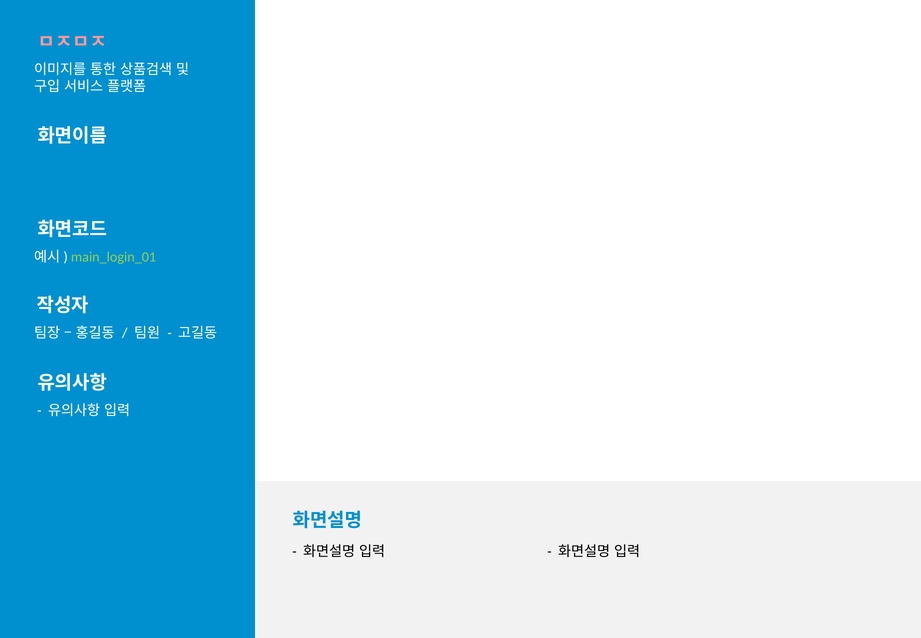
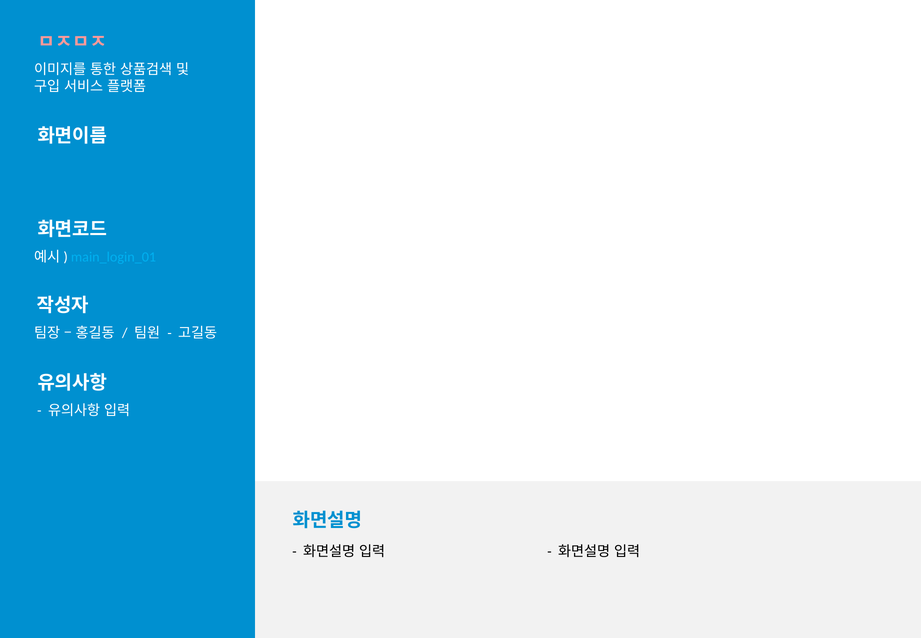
main_login_01 colour: light green -> light blue (114, 257)
